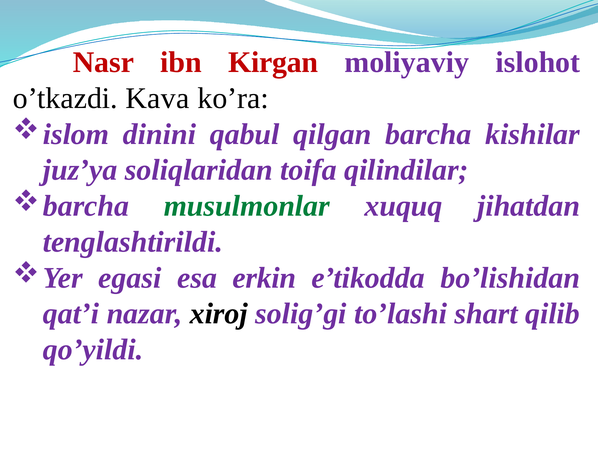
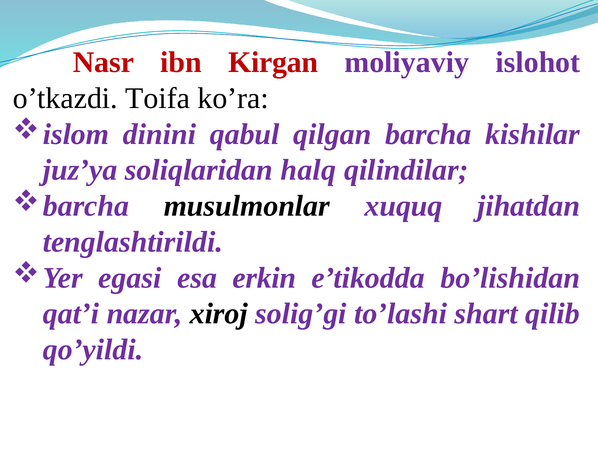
Kava: Kava -> Toifa (158, 98)
toifa: toifa -> halq (308, 170)
musulmonlar colour: green -> black (247, 206)
